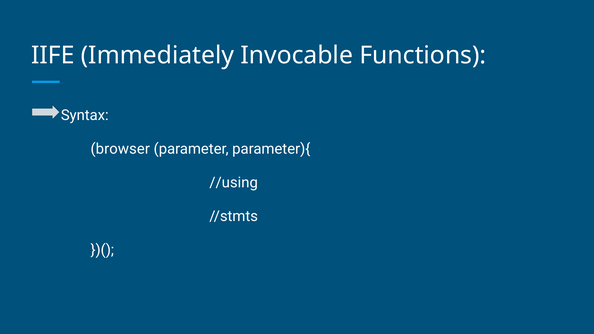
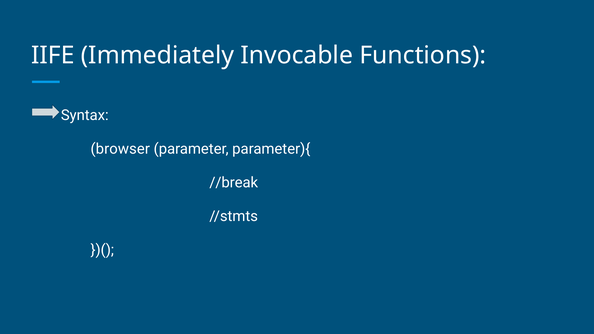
//using: //using -> //break (234, 183)
